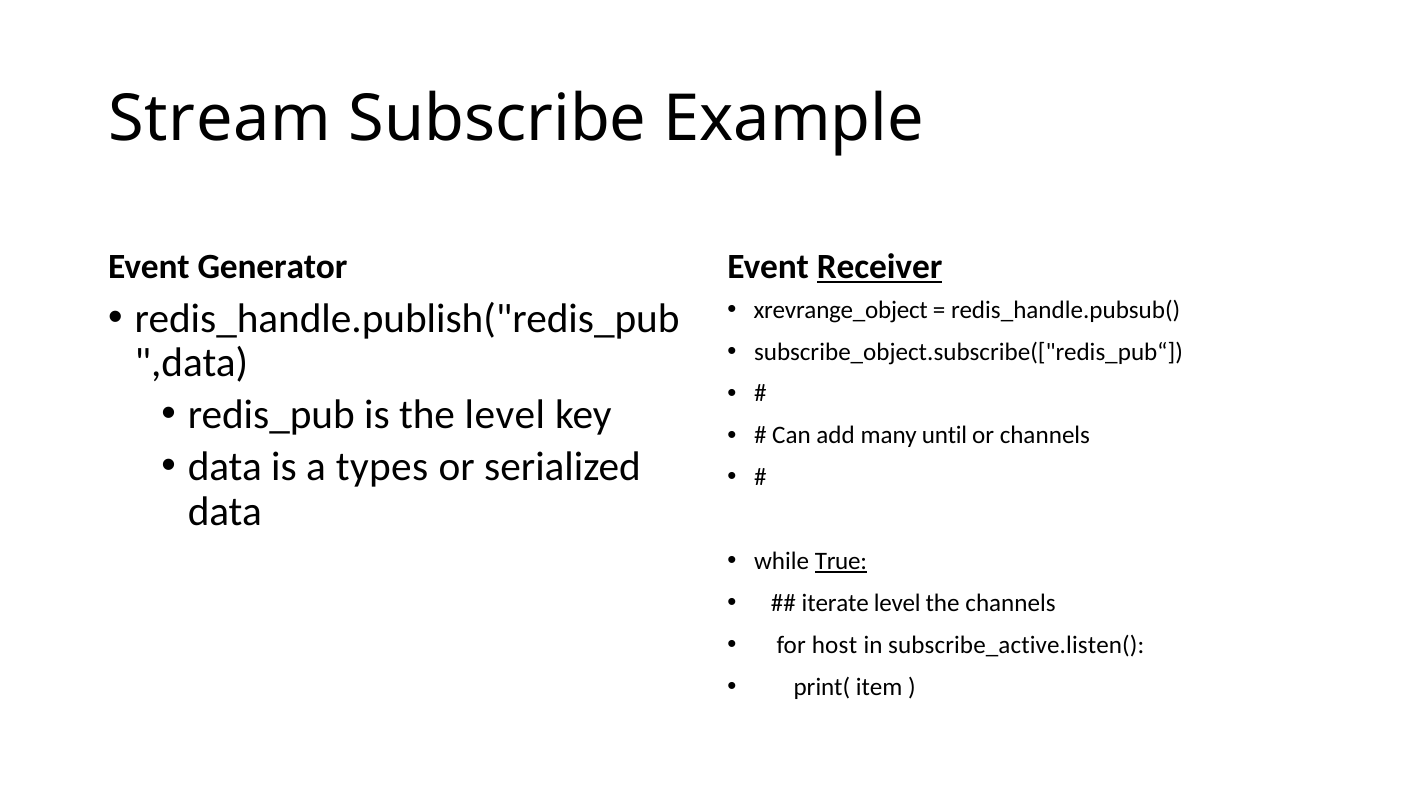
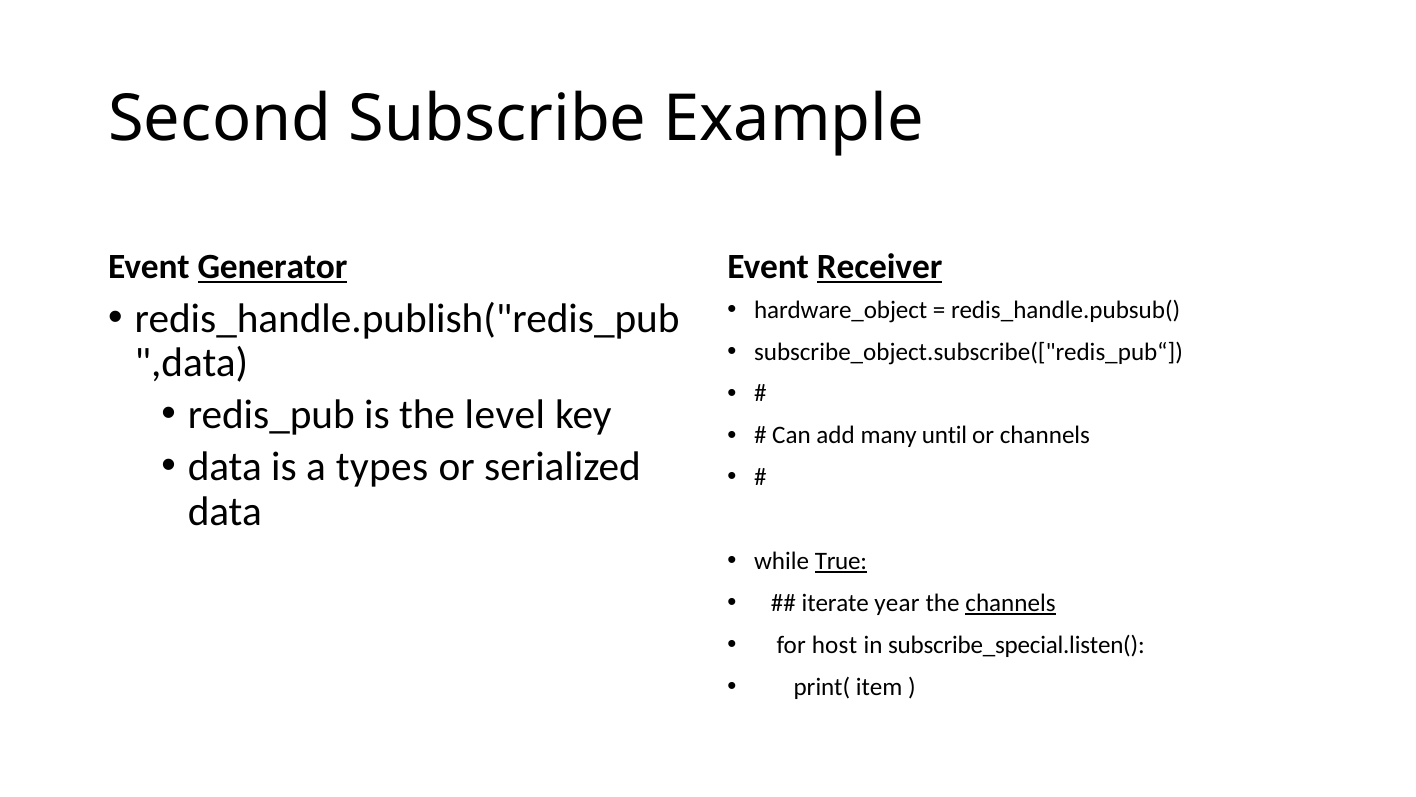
Stream: Stream -> Second (220, 119)
Generator underline: none -> present (273, 266)
xrevrange_object: xrevrange_object -> hardware_object (841, 310)
iterate level: level -> year (897, 603)
channels underline: none -> present (1011, 603)
subscribe_active.listen(: subscribe_active.listen( -> subscribe_special.listen( (1016, 644)
